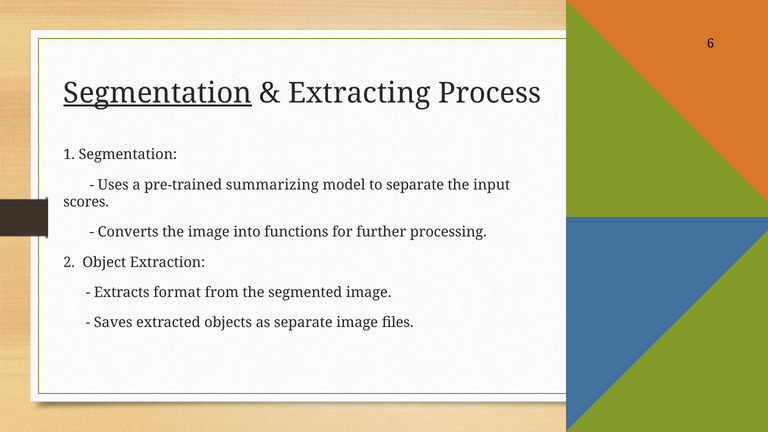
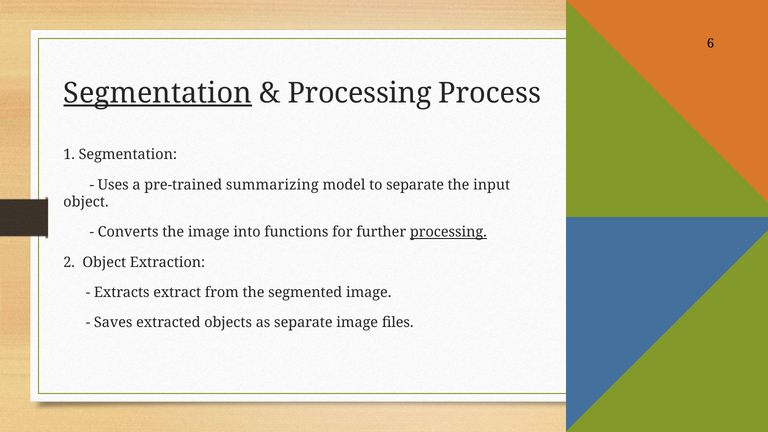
Extracting: Extracting -> Processing (360, 93)
scores: scores -> object (86, 202)
processing underline: none -> present (448, 232)
format: format -> extract (177, 292)
